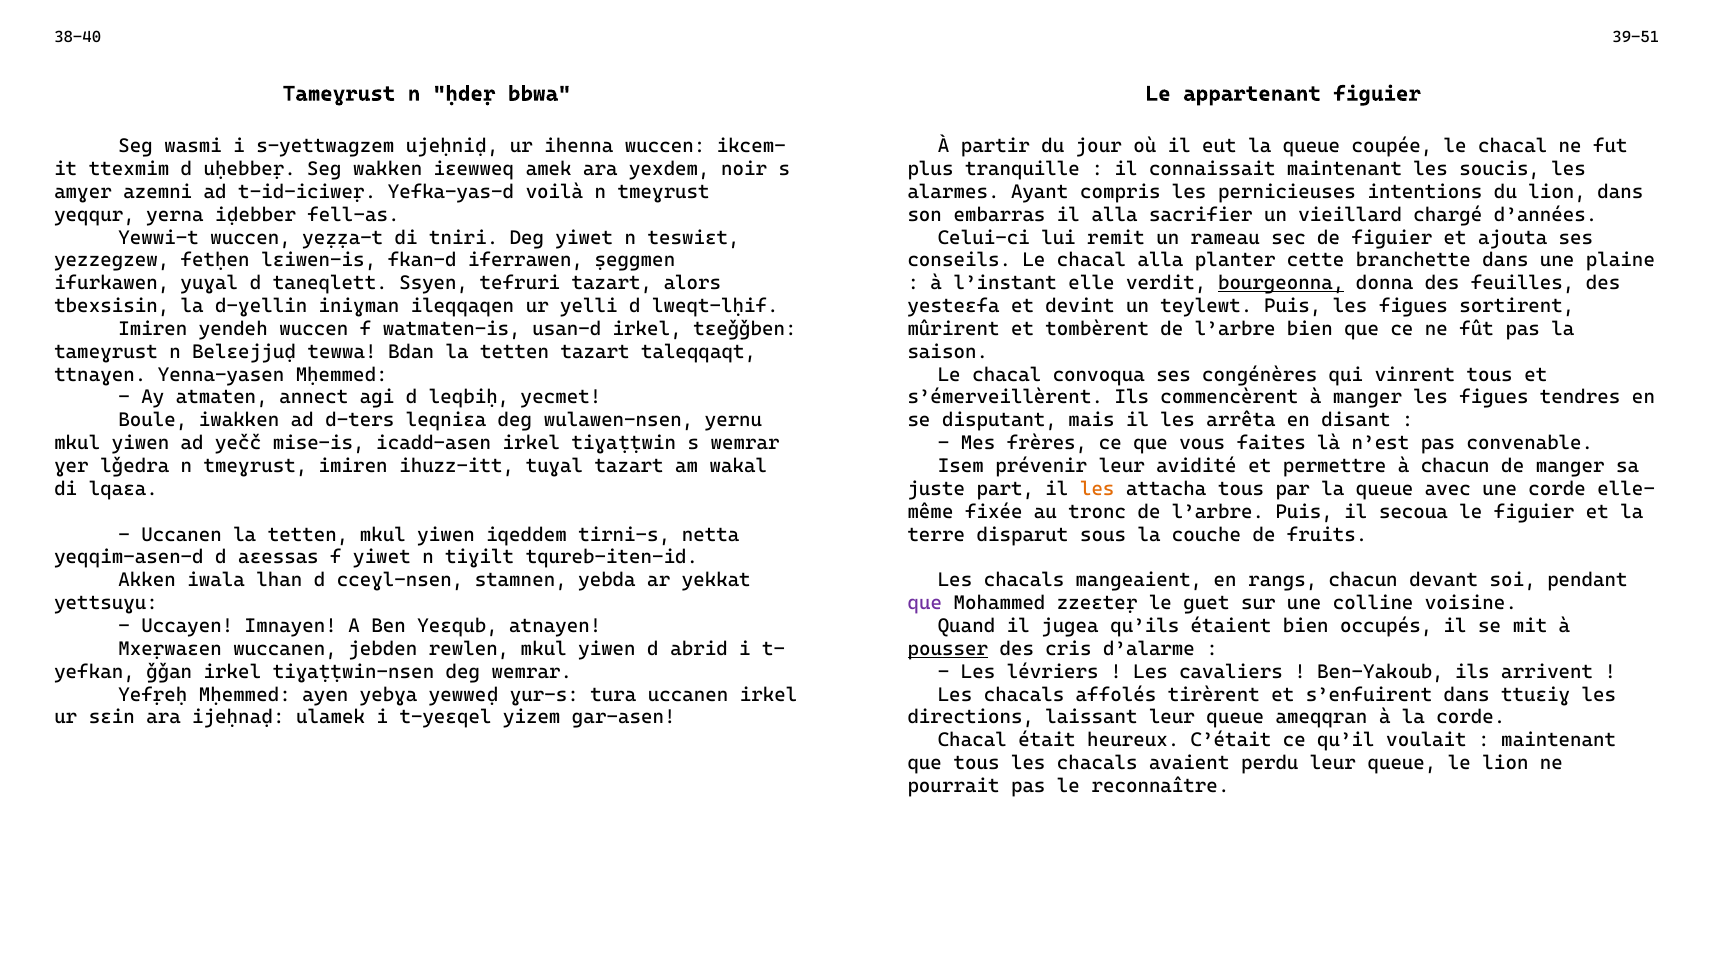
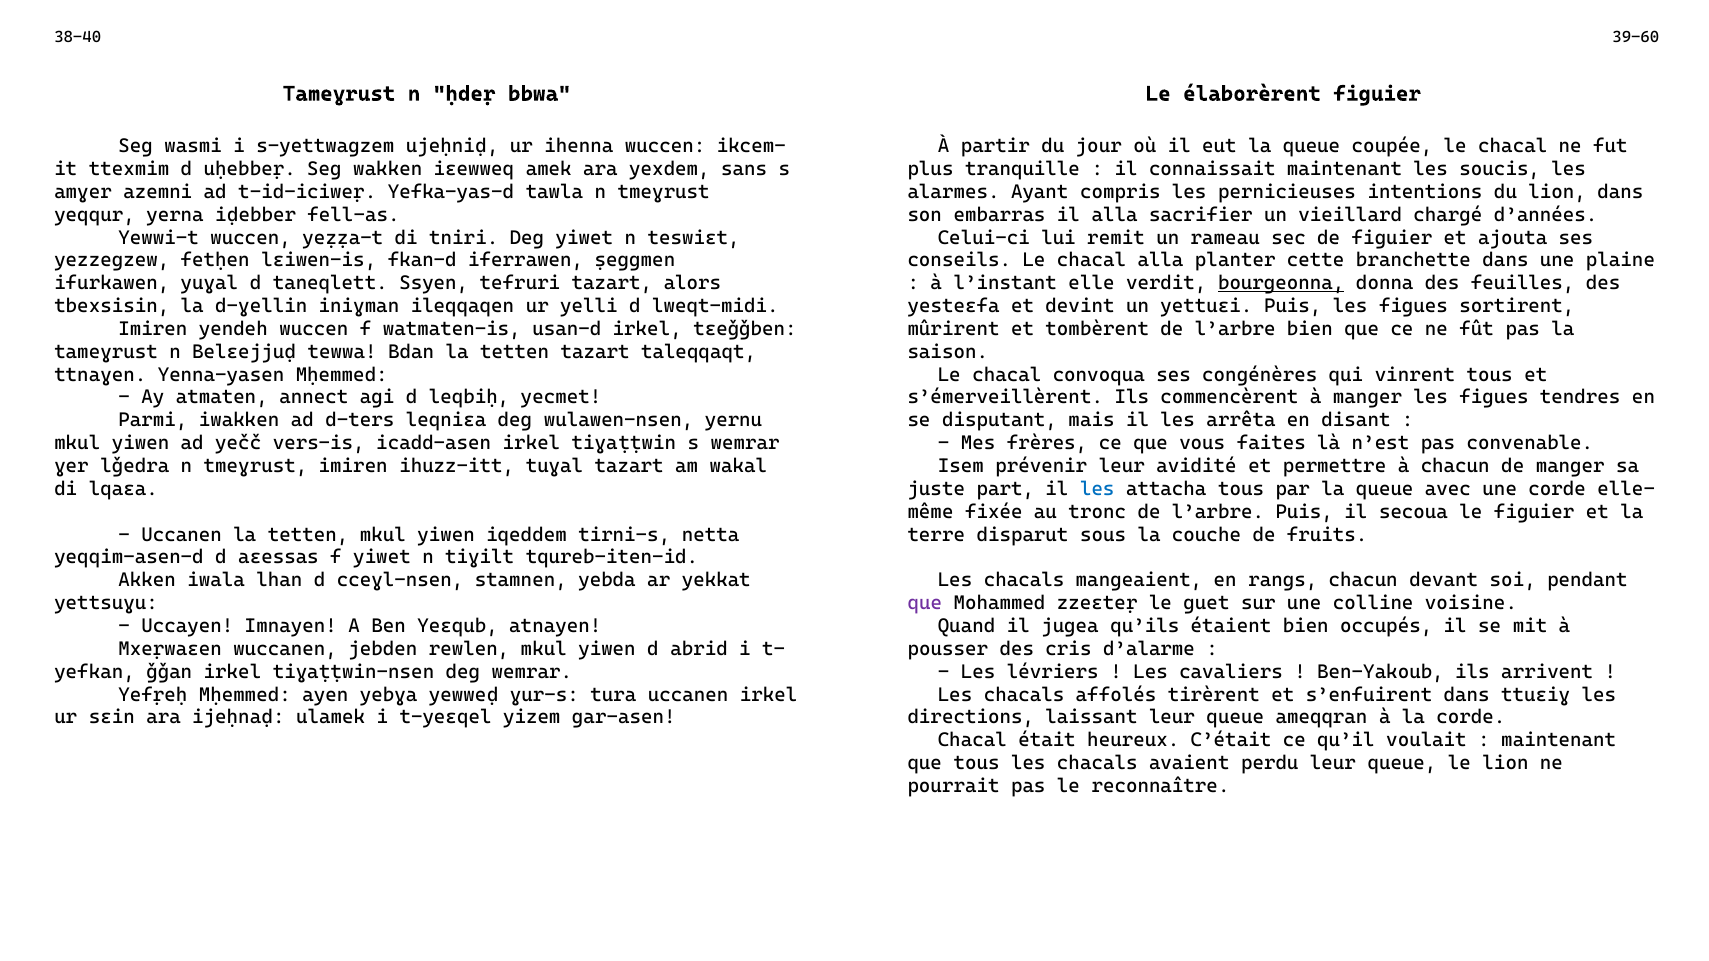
39-51: 39-51 -> 39-60 (1636, 37)
appartenant: appartenant -> élaborèrent (1252, 94)
noir: noir -> sans (744, 169)
voilà: voilà -> tawla (554, 192)
lweqt-lḥif: lweqt-lḥif -> lweqt-midi (715, 306)
teylewt: teylewt -> yettuɛi (1206, 306)
Boule: Boule -> Parmi (153, 420)
mise-is: mise-is -> vers-is (319, 443)
les colour: orange -> blue (1097, 489)
pousser underline: present -> none (948, 649)
